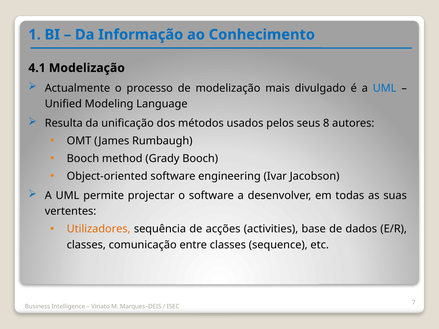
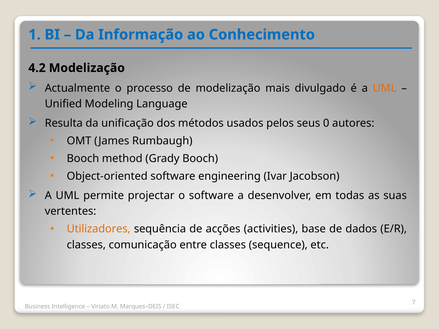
4.1: 4.1 -> 4.2 (37, 68)
UML colour: blue -> orange (385, 88)
8: 8 -> 0 (326, 123)
